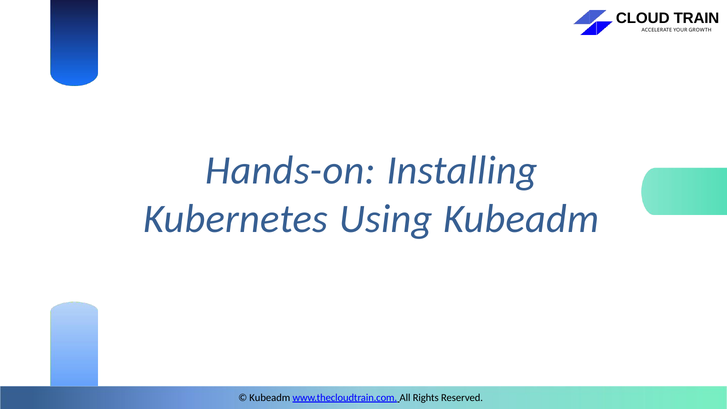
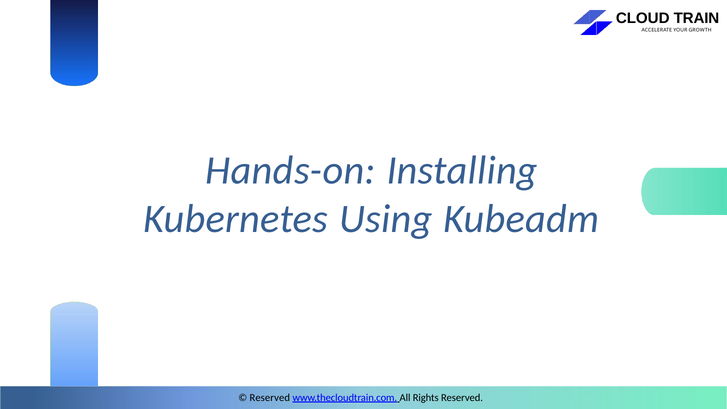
Kubeadm: Kubeadm -> Reserved (270, 398)
